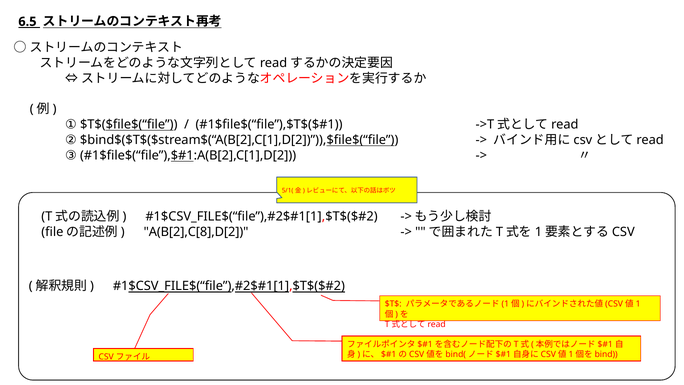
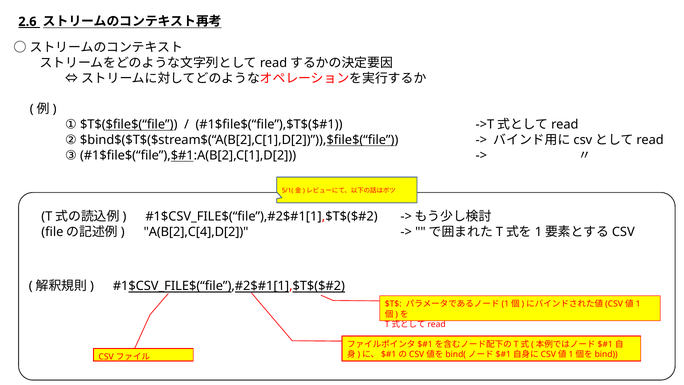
6.5: 6.5 -> 2.6 (27, 22)
A(B[2],C[8],D[2: A(B[2],C[8],D[2 -> A(B[2],C[4],D[2 (196, 232)
